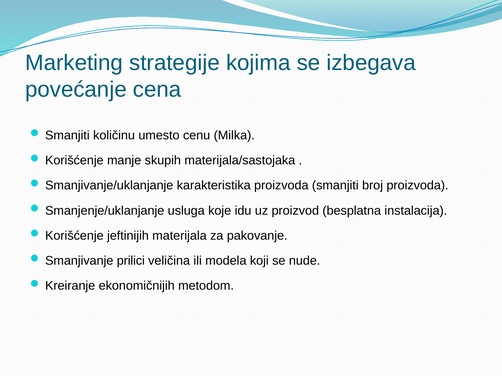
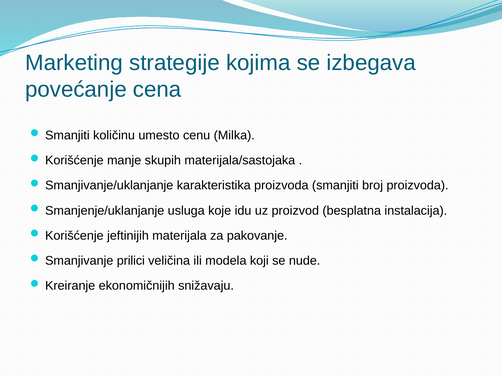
metodom: metodom -> snižavaju (206, 286)
